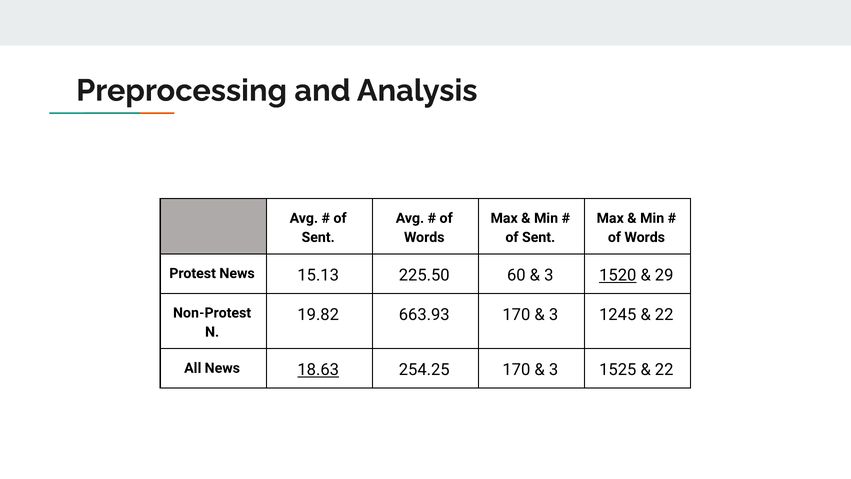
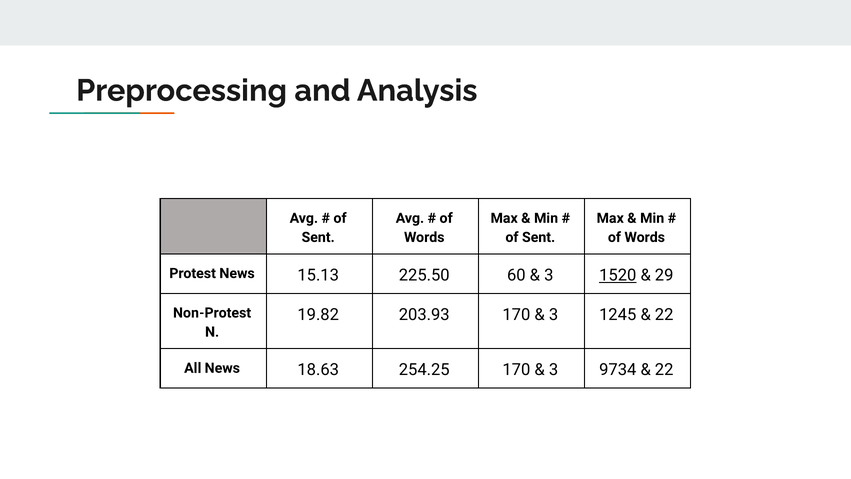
663.93: 663.93 -> 203.93 (424, 315)
18.63 underline: present -> none (318, 370)
1525: 1525 -> 9734 (618, 370)
